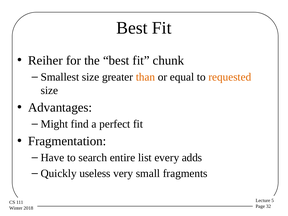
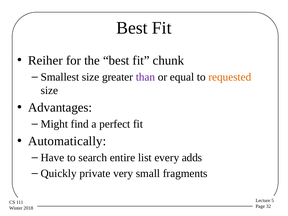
than colour: orange -> purple (145, 77)
Fragmentation: Fragmentation -> Automatically (67, 141)
useless: useless -> private (95, 173)
